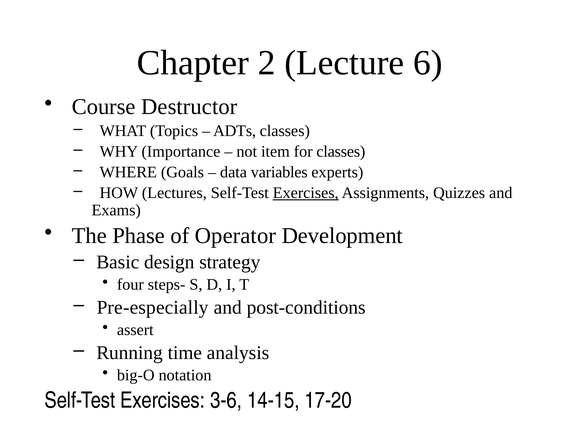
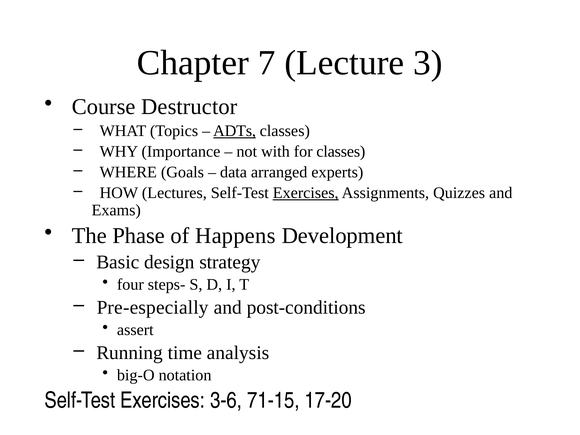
2: 2 -> 7 (267, 63)
6: 6 -> 3 (428, 63)
ADTs underline: none -> present (235, 131)
item: item -> with (275, 152)
variables: variables -> arranged (279, 172)
Operator: Operator -> Happens (235, 236)
14-15: 14-15 -> 71-15 (273, 400)
